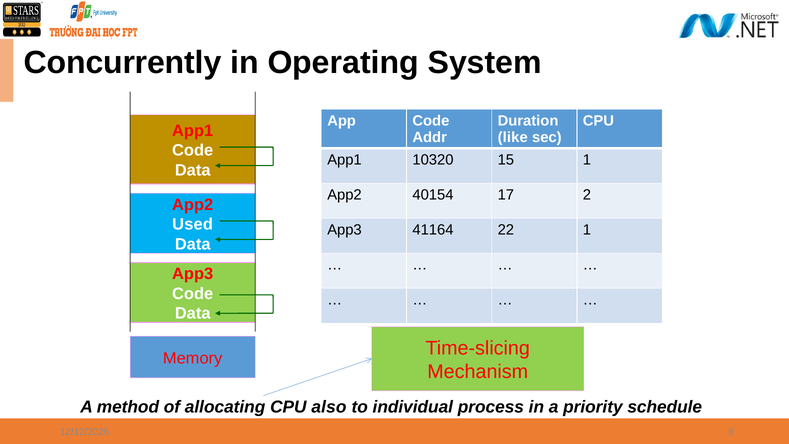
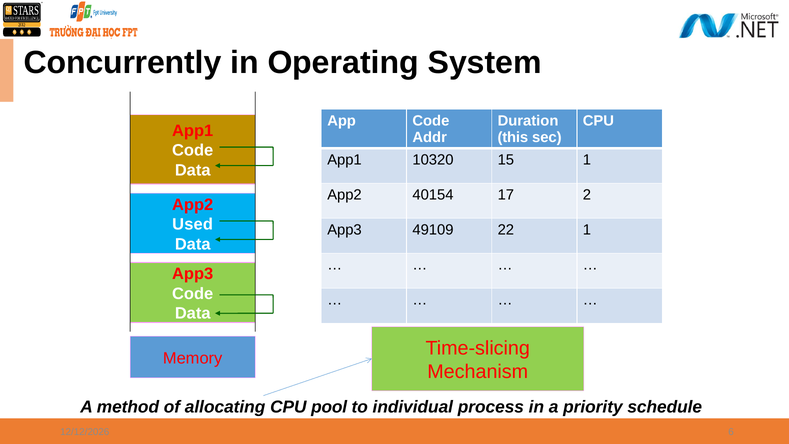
like: like -> this (513, 137)
41164: 41164 -> 49109 (433, 230)
also: also -> pool (329, 407)
